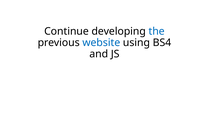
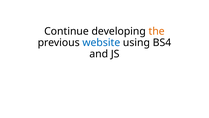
the colour: blue -> orange (157, 31)
